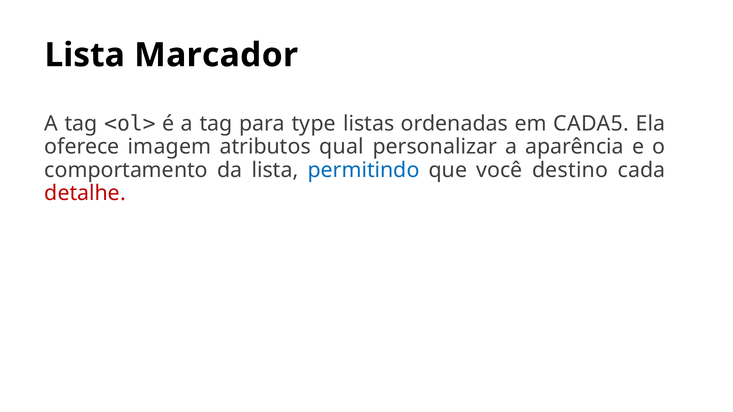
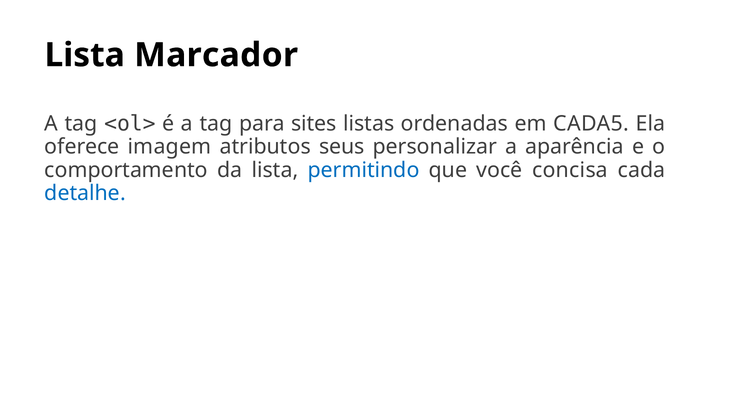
type: type -> sites (314, 124)
qual: qual -> seus (342, 147)
destino: destino -> concisa (570, 170)
detalhe colour: red -> blue (85, 193)
